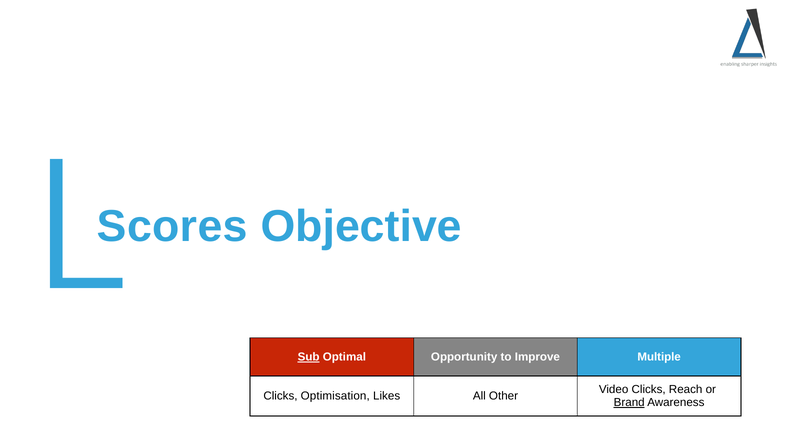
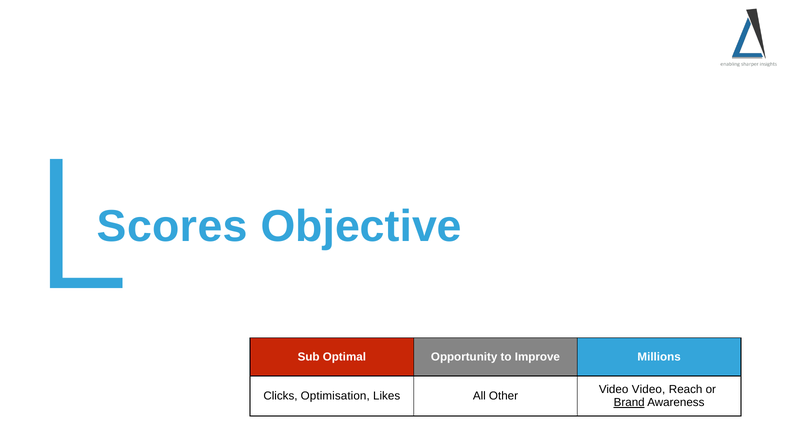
Sub underline: present -> none (309, 357)
Multiple: Multiple -> Millions (659, 357)
Video Clicks: Clicks -> Video (649, 390)
